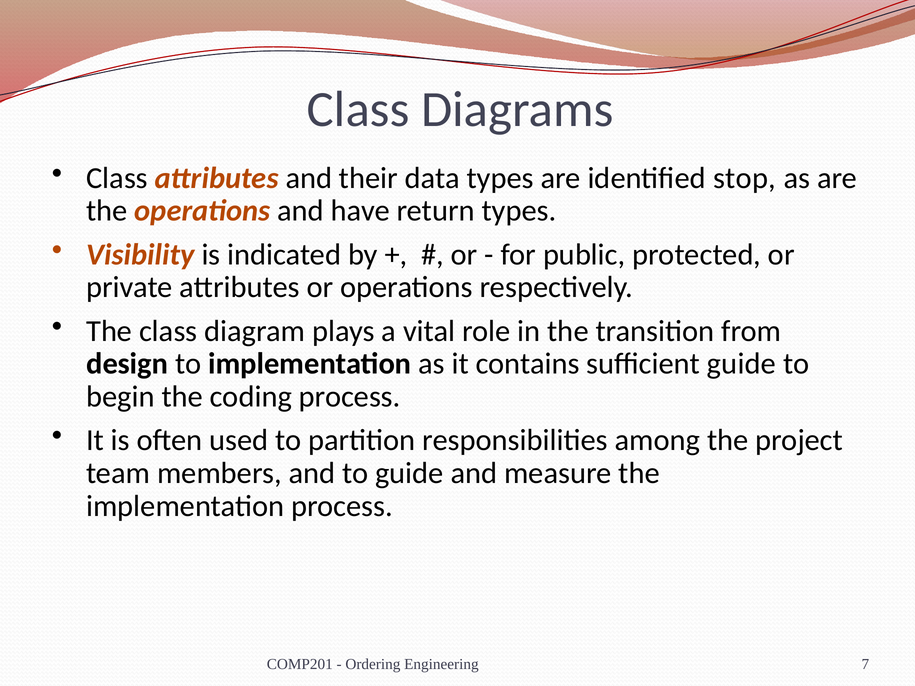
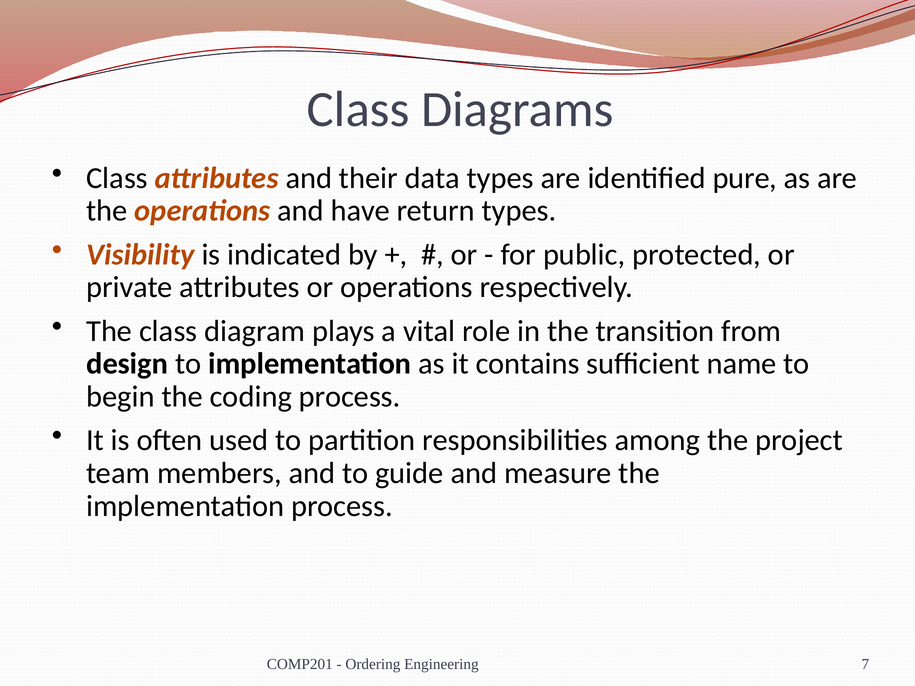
stop: stop -> pure (745, 178)
sufficient guide: guide -> name (742, 364)
